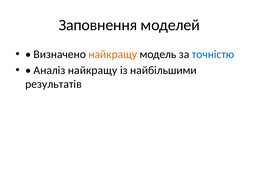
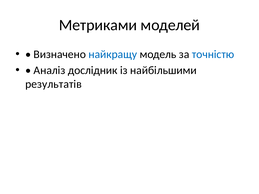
Заповнення: Заповнення -> Метриками (98, 25)
найкращу colour: orange -> blue (113, 54)
Аналіз найкращу: найкращу -> дослідник (93, 70)
